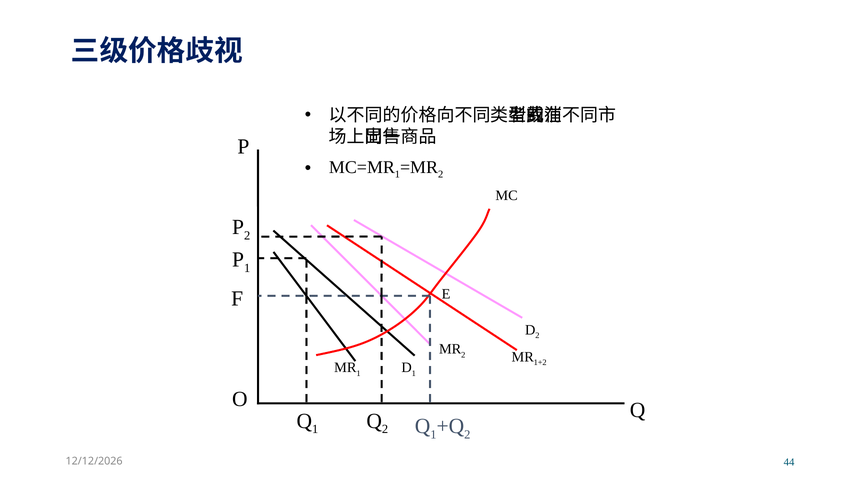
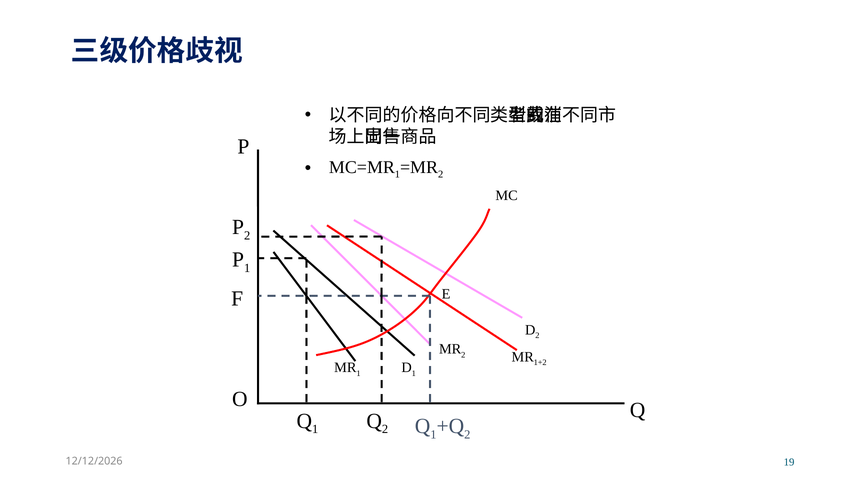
44: 44 -> 19 (789, 462)
